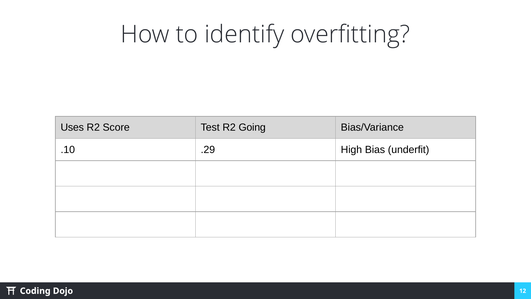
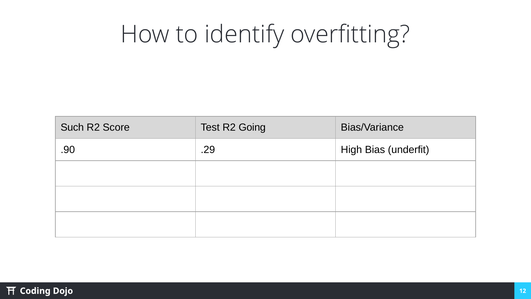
Uses: Uses -> Such (72, 127)
.10: .10 -> .90 (68, 150)
